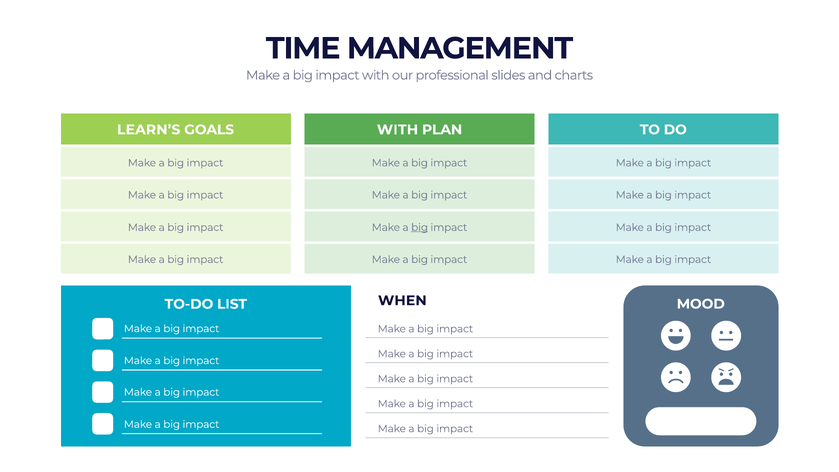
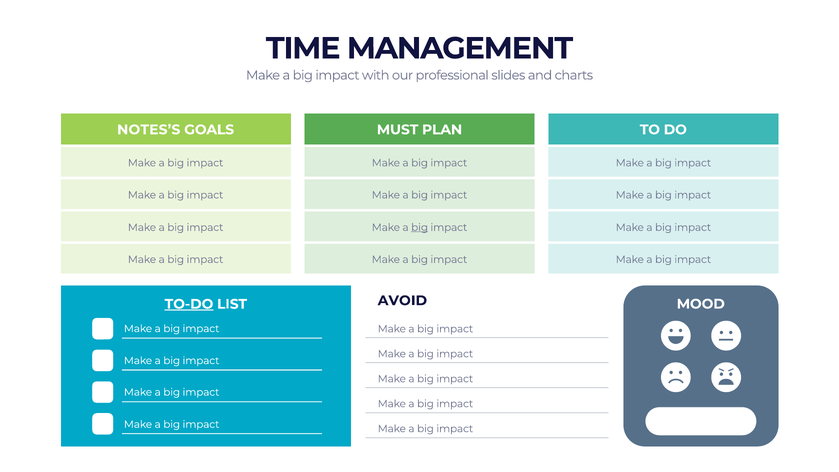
LEARN’S: LEARN’S -> NOTES’S (149, 130)
WITH: WITH -> MUST (398, 130)
WHEN: WHEN -> AVOID (402, 301)
TO-DO underline: none -> present (189, 304)
